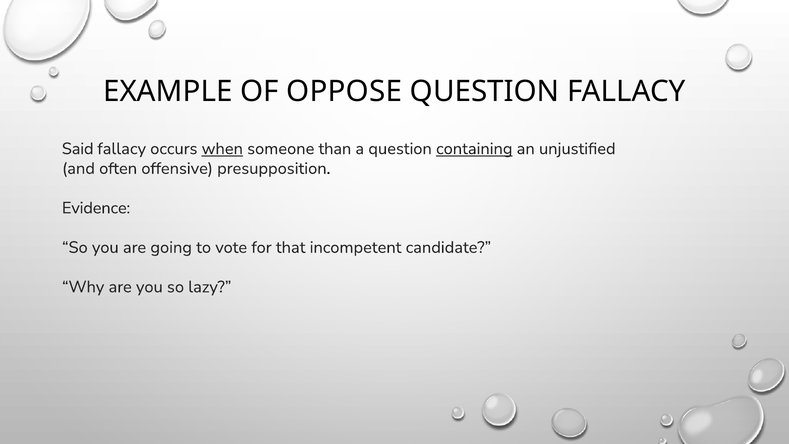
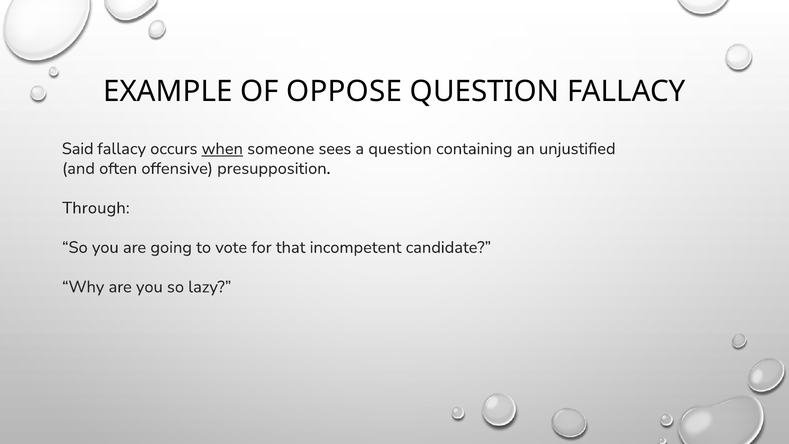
than: than -> sees (335, 149)
containing underline: present -> none (474, 149)
Evidence: Evidence -> Through (96, 208)
